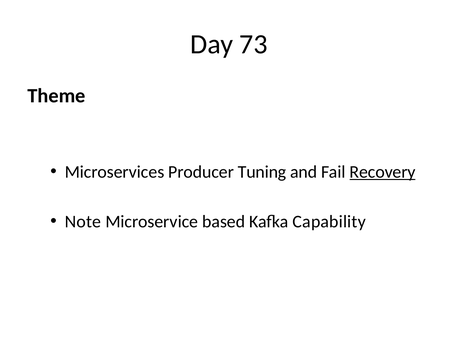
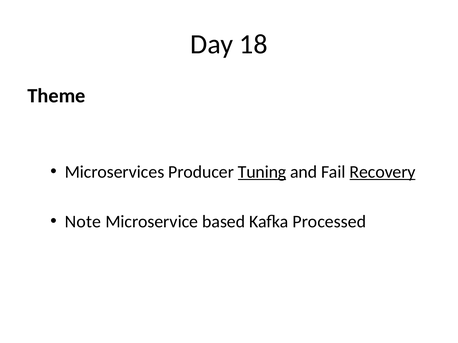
73: 73 -> 18 (253, 44)
Tuning underline: none -> present (262, 172)
Capability: Capability -> Processed (329, 222)
